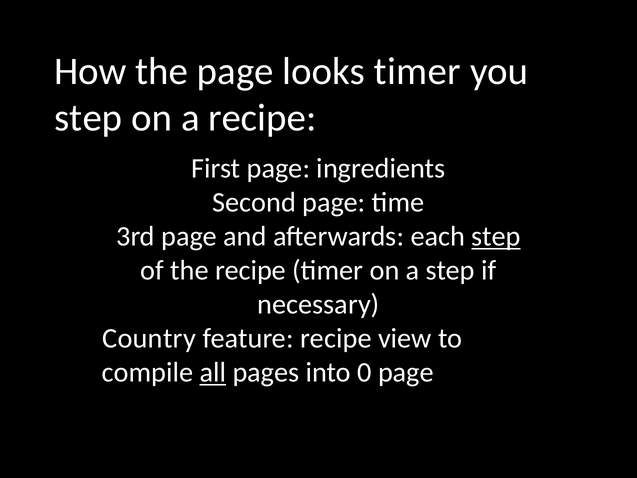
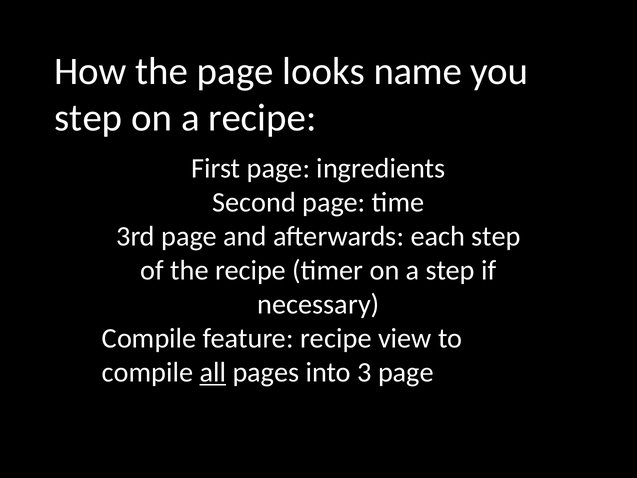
looks timer: timer -> name (418, 71)
step underline: present -> none (496, 237)
Country: Country -> Compile (149, 338)
0: 0 -> 3 (364, 372)
